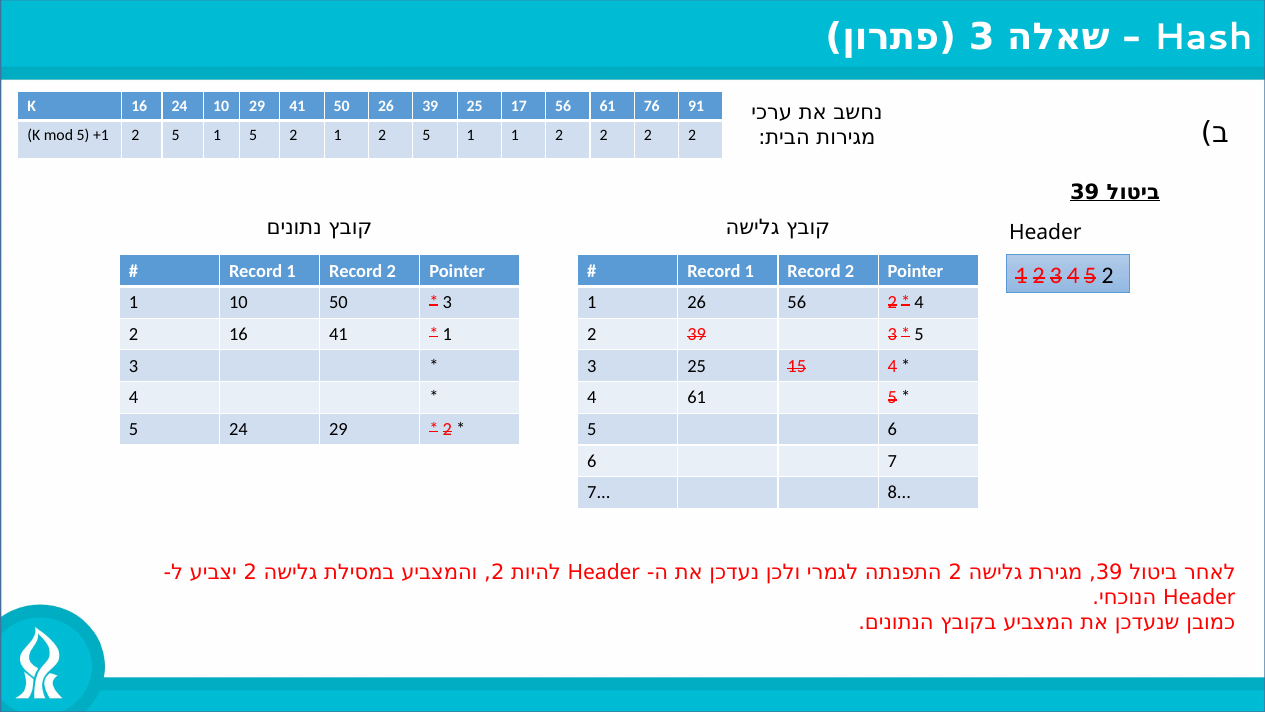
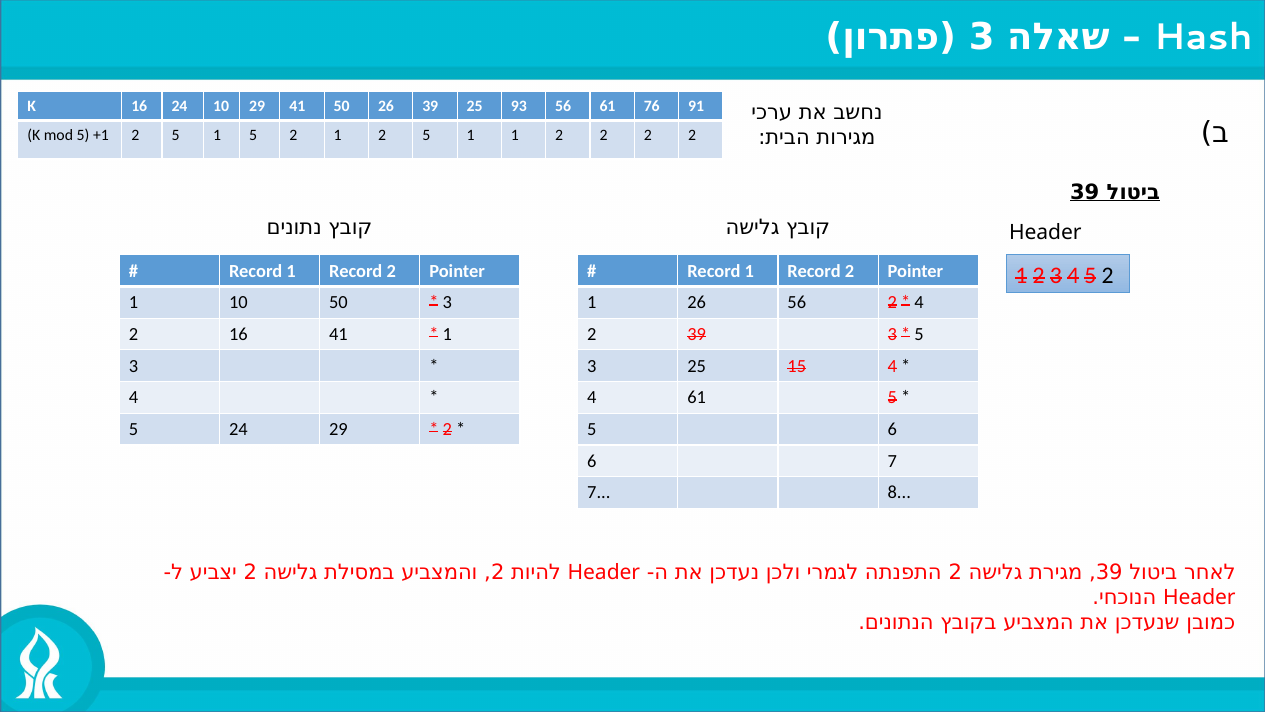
17: 17 -> 93 (519, 106)
